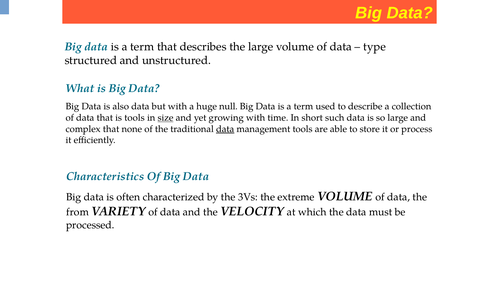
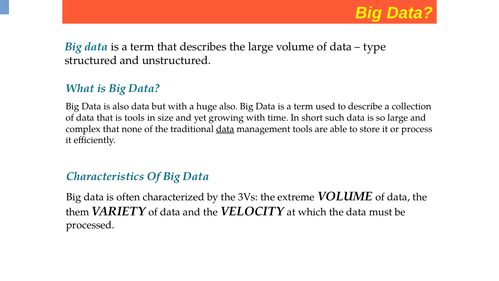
huge null: null -> also (228, 106)
size underline: present -> none (166, 118)
from: from -> them (78, 212)
